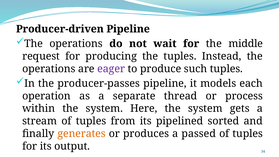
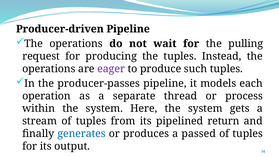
middle: middle -> pulling (246, 44)
sorted: sorted -> return (223, 121)
generates colour: orange -> blue (82, 134)
